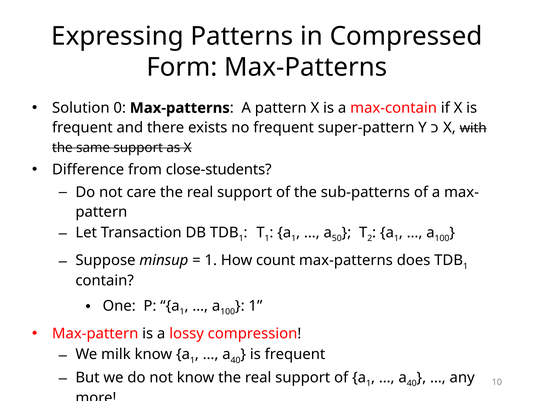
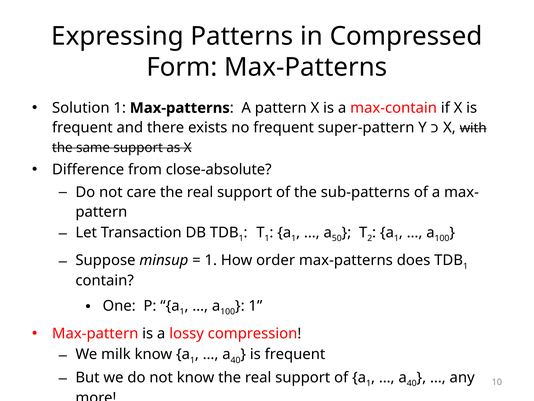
Solution 0: 0 -> 1 (120, 108)
close-students: close-students -> close-absolute (219, 170)
count: count -> order (276, 260)
